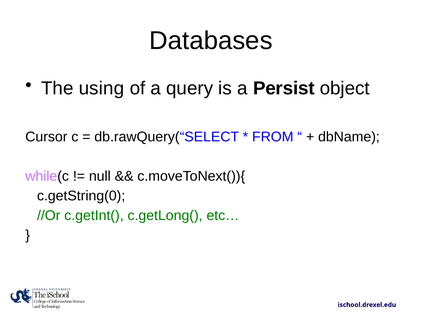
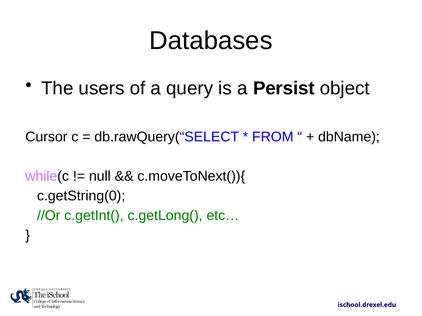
using: using -> users (102, 89)
